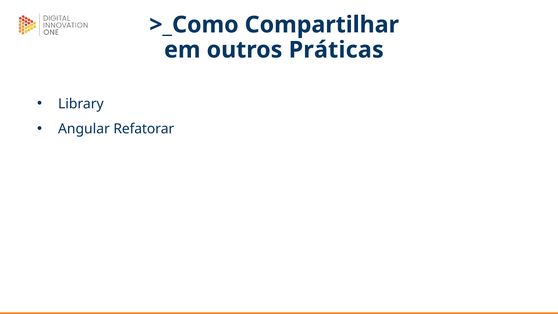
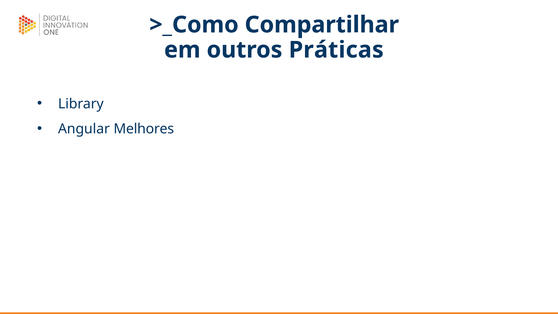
Refatorar: Refatorar -> Melhores (144, 129)
